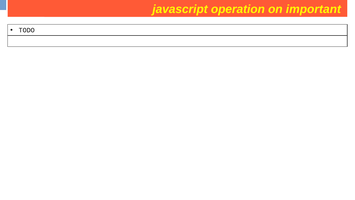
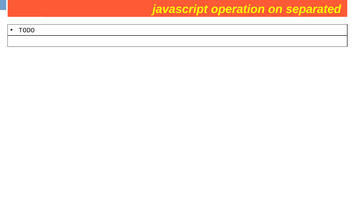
important: important -> separated (314, 9)
